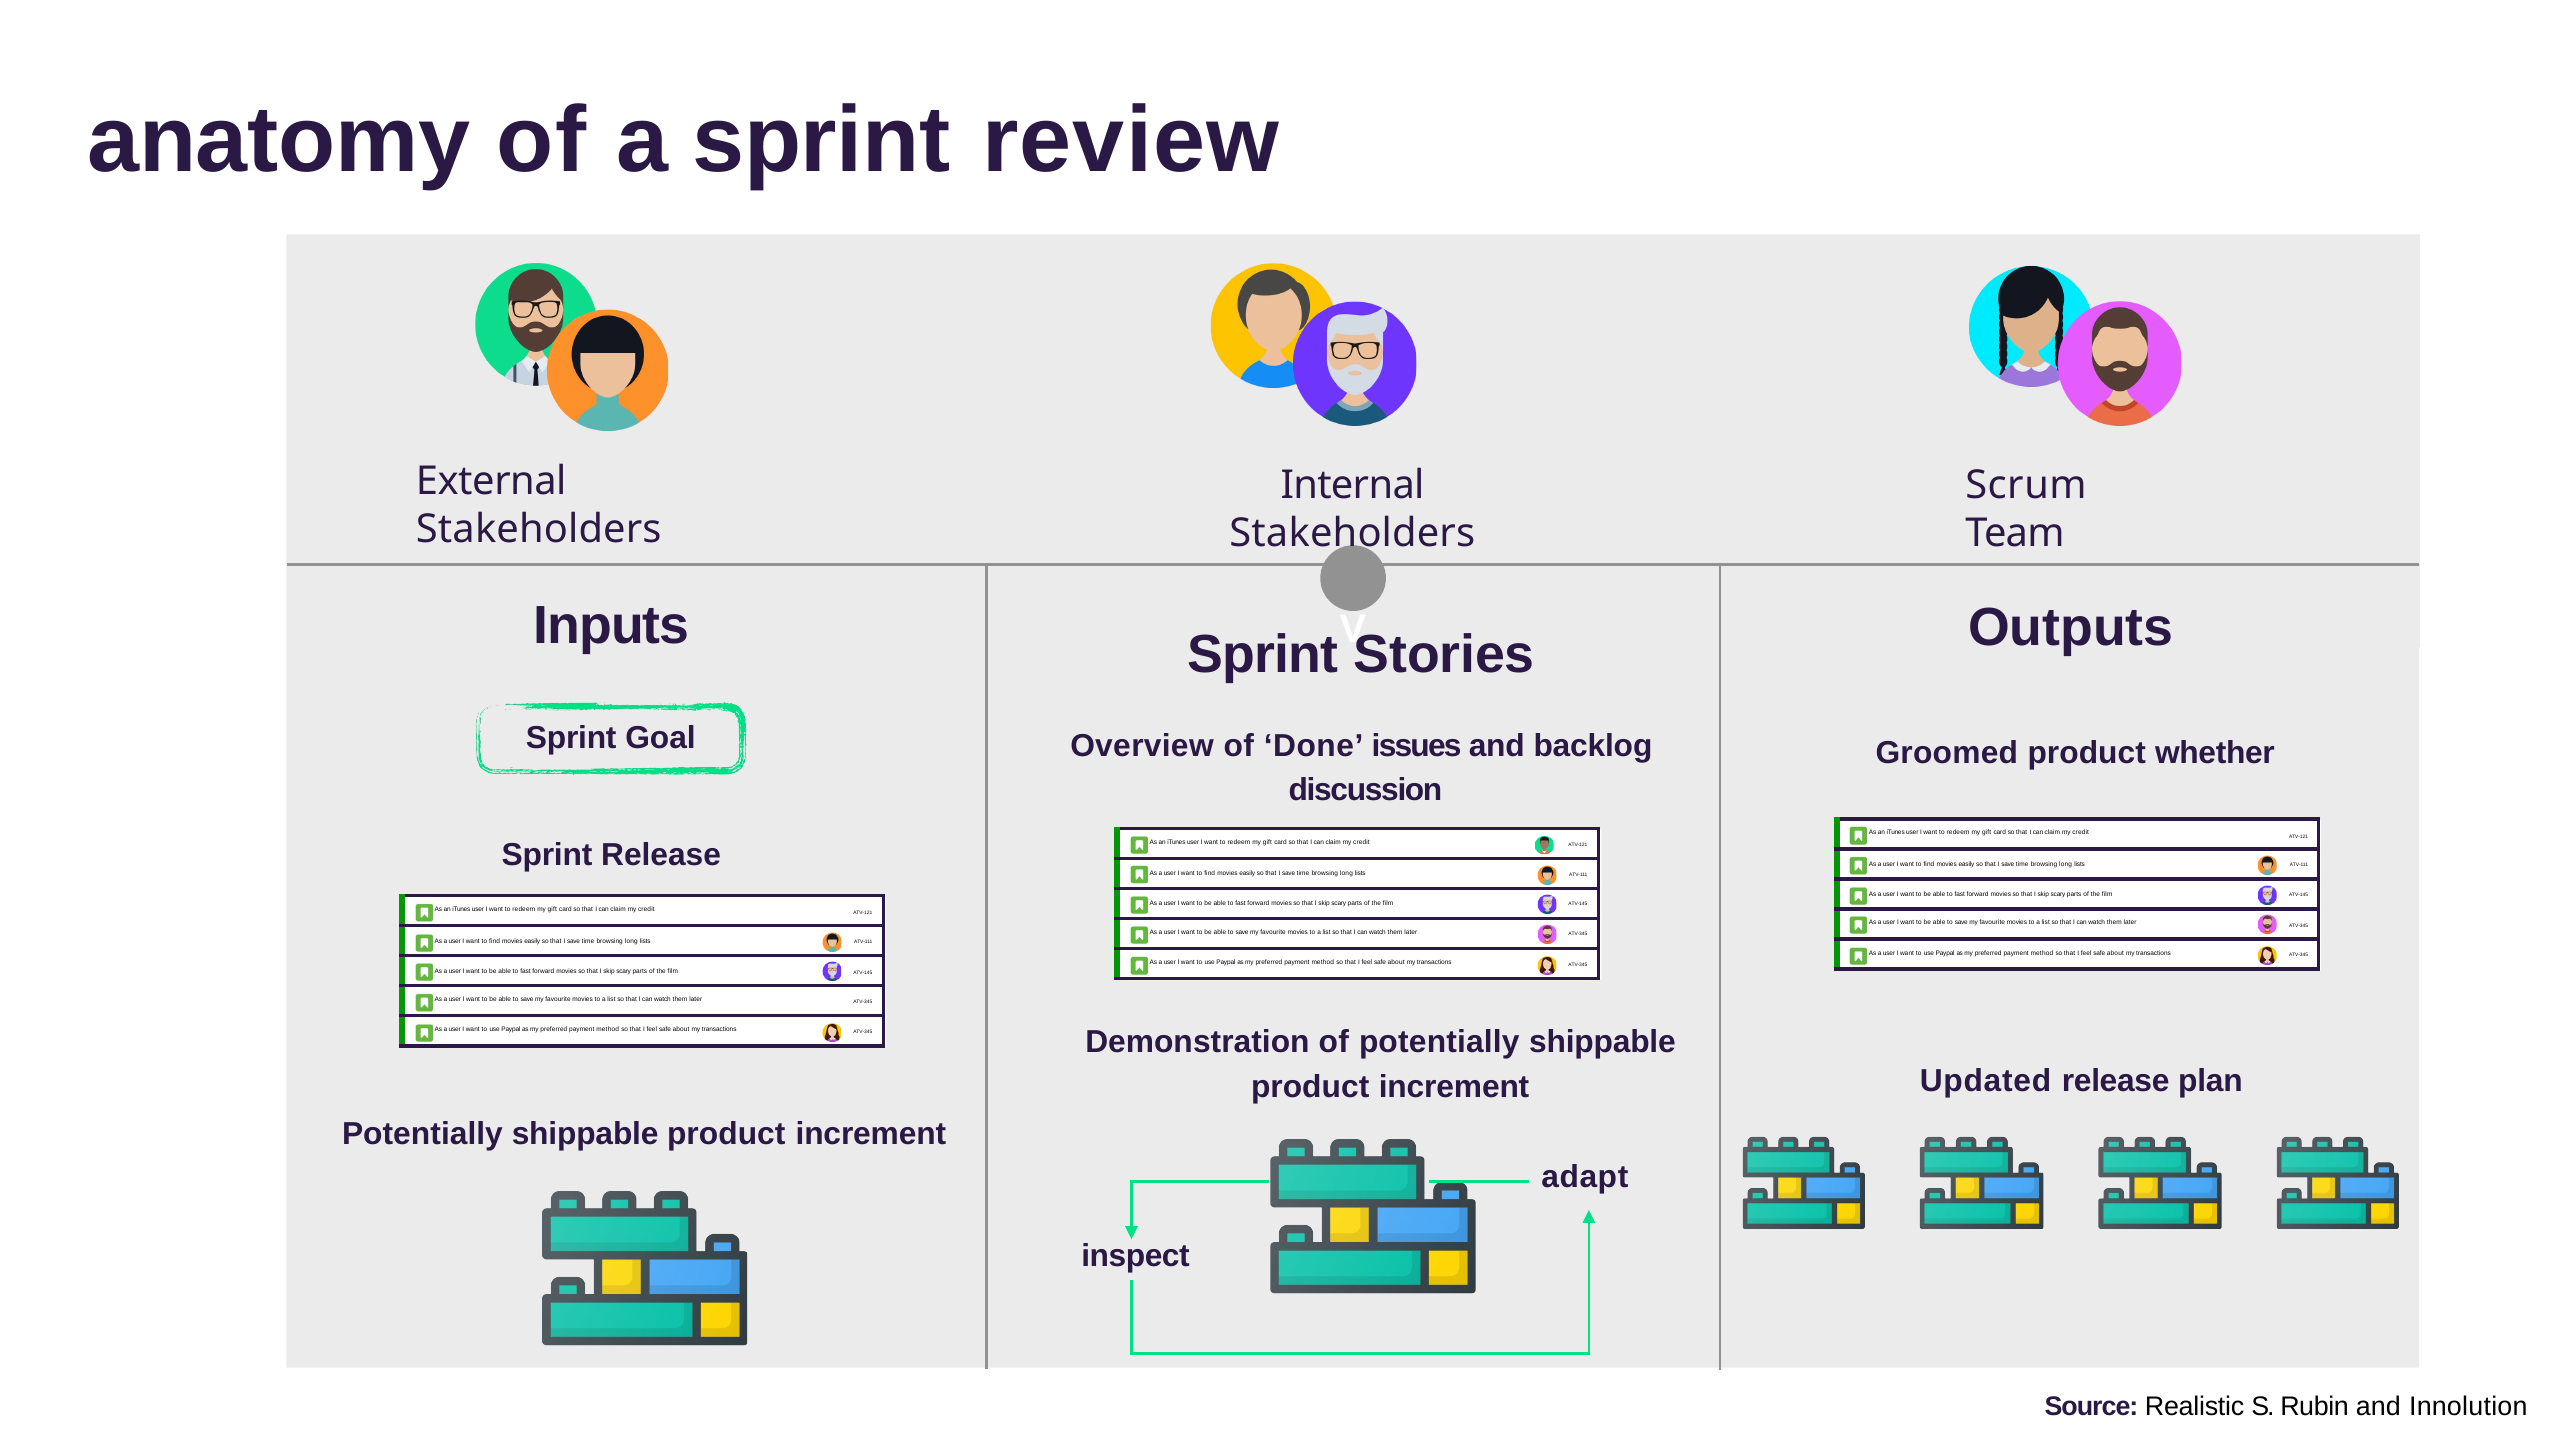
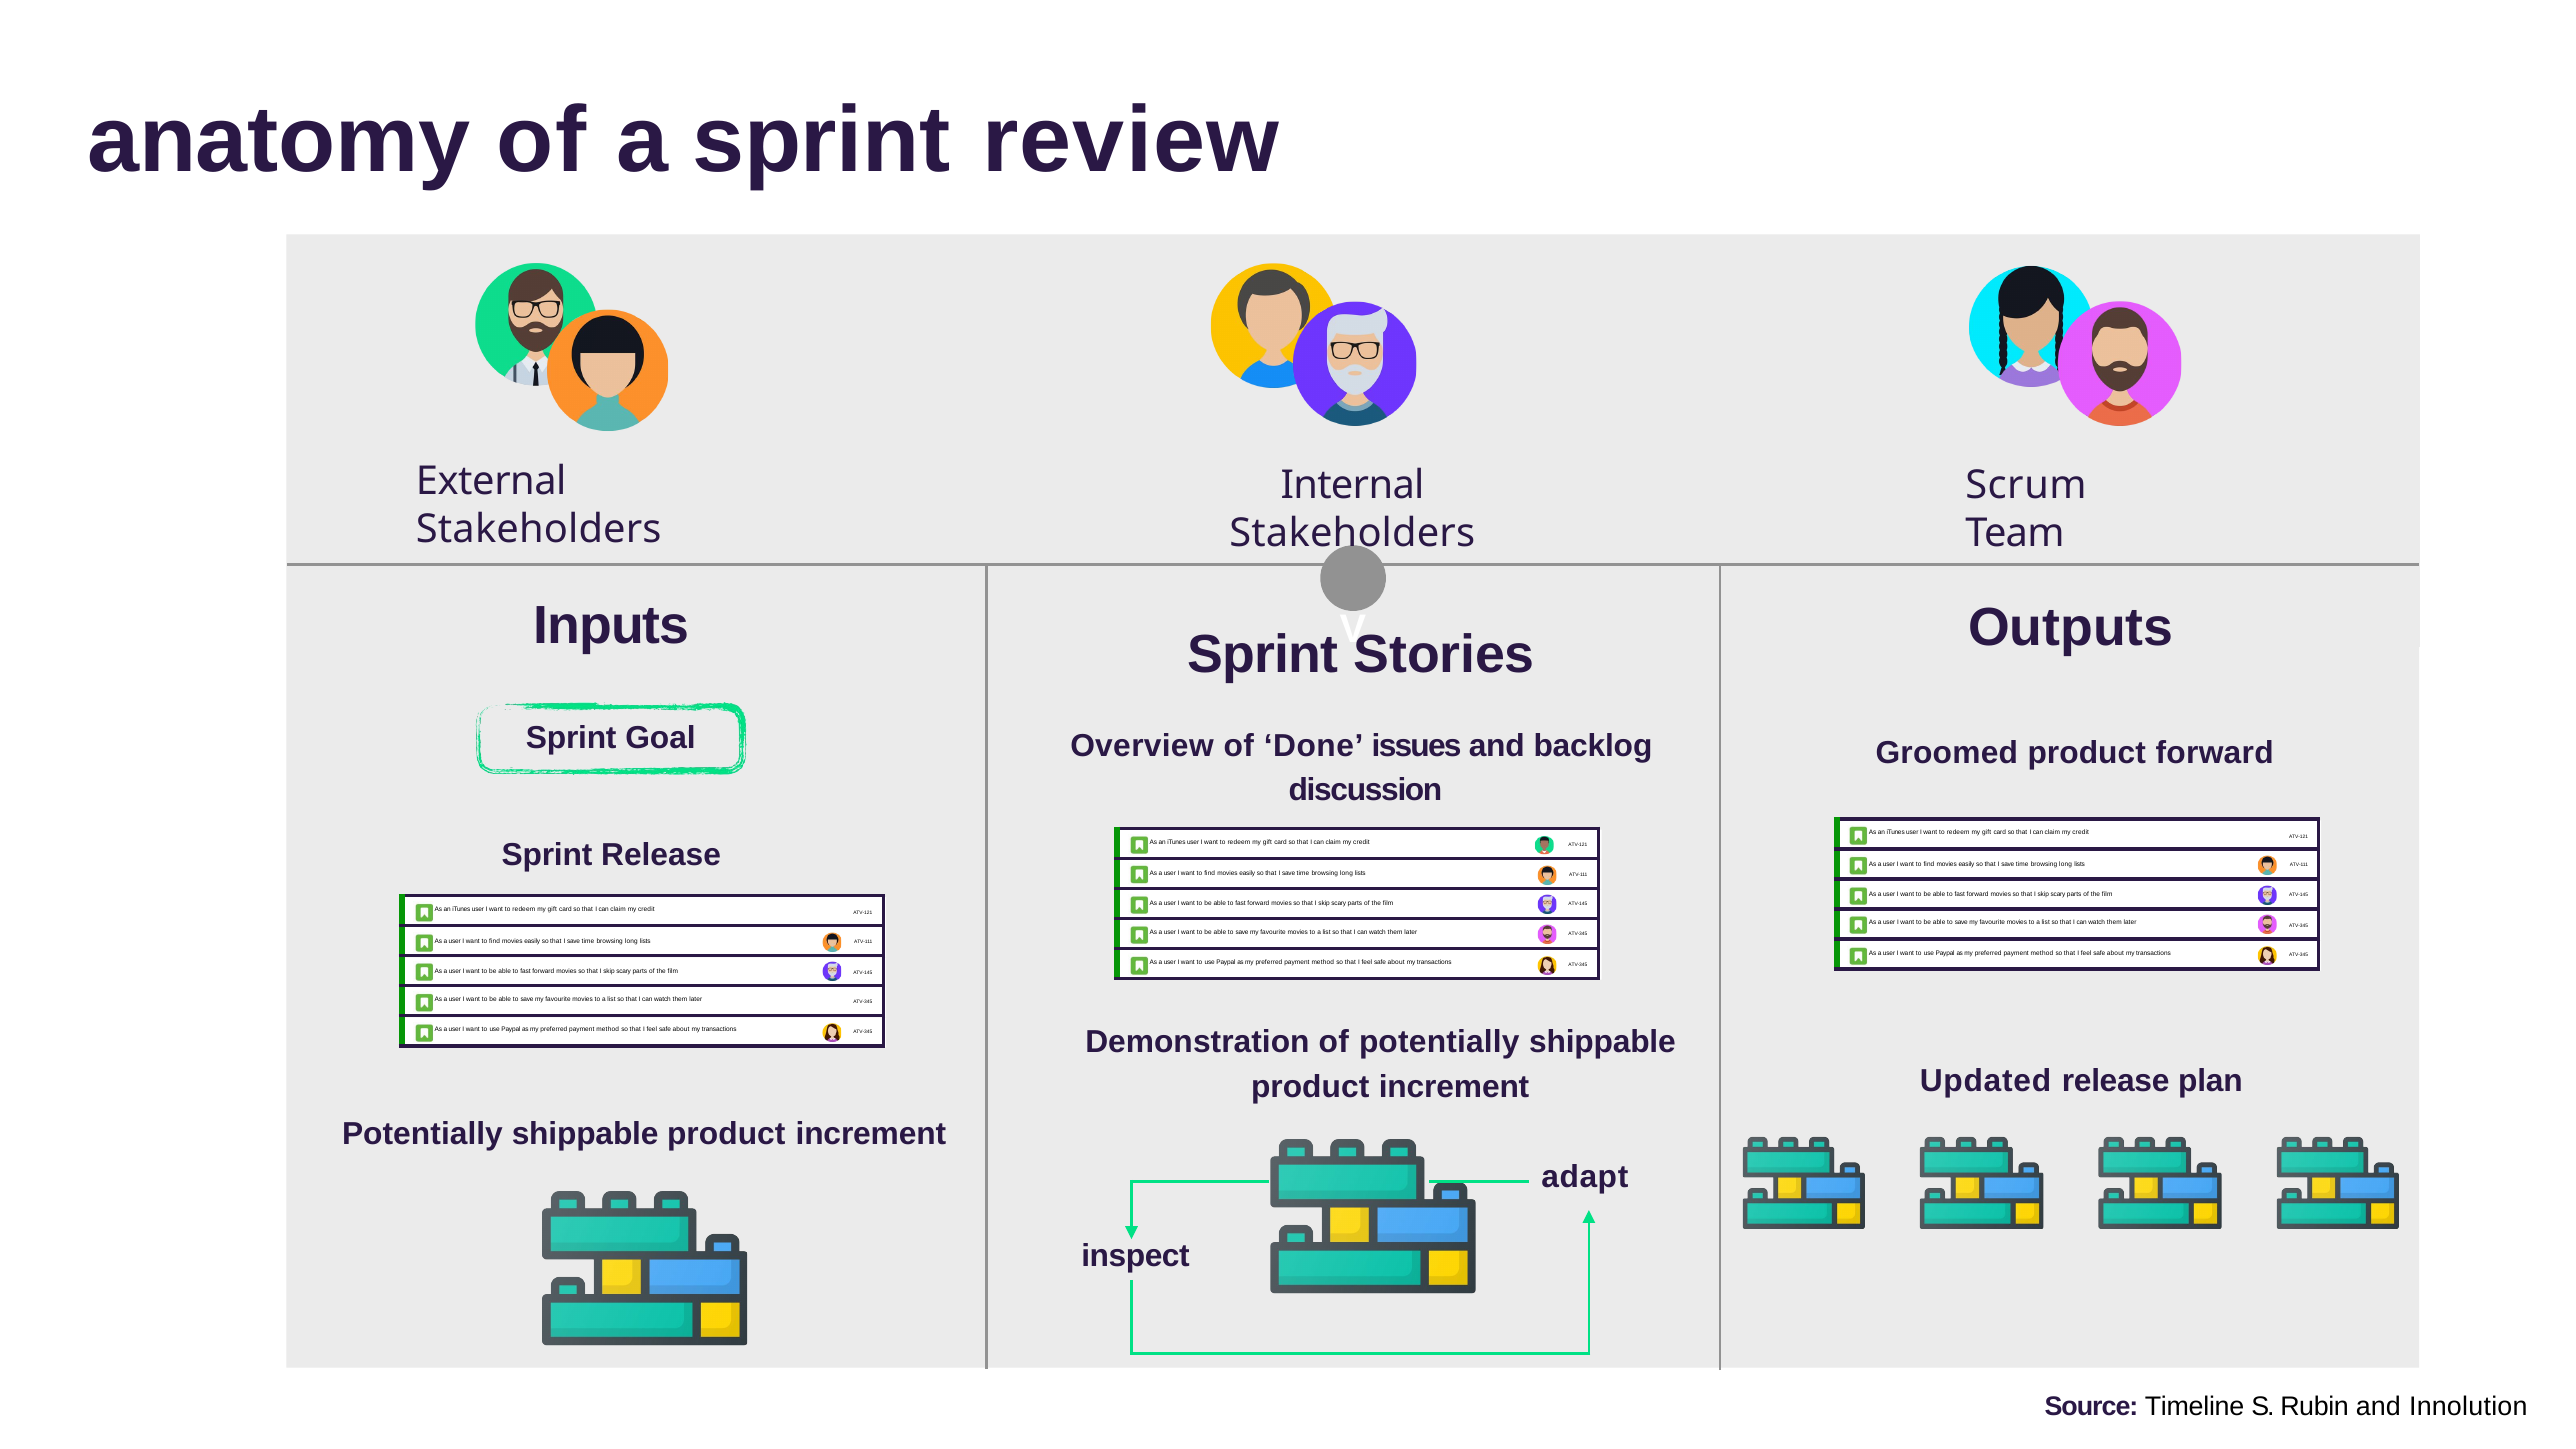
product whether: whether -> forward (2215, 753)
Realistic: Realistic -> Timeline (2195, 1407)
